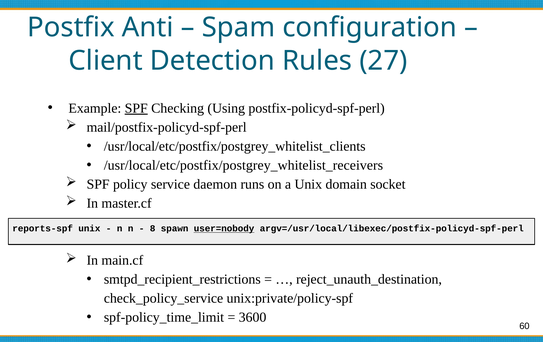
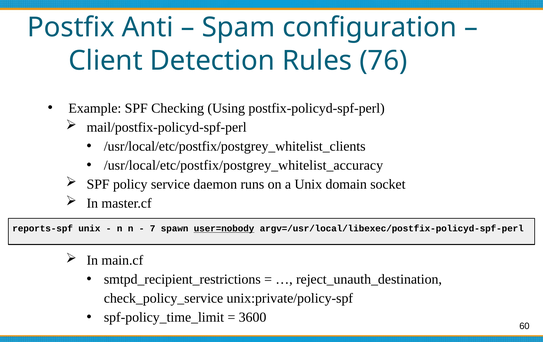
27: 27 -> 76 (383, 61)
SPF underline: present -> none (136, 108)
/usr/local/etc/postfix/postgrey_whitelist_receivers: /usr/local/etc/postfix/postgrey_whitelist_receivers -> /usr/local/etc/postfix/postgrey_whitelist_accuracy (243, 165)
8: 8 -> 7 (153, 229)
